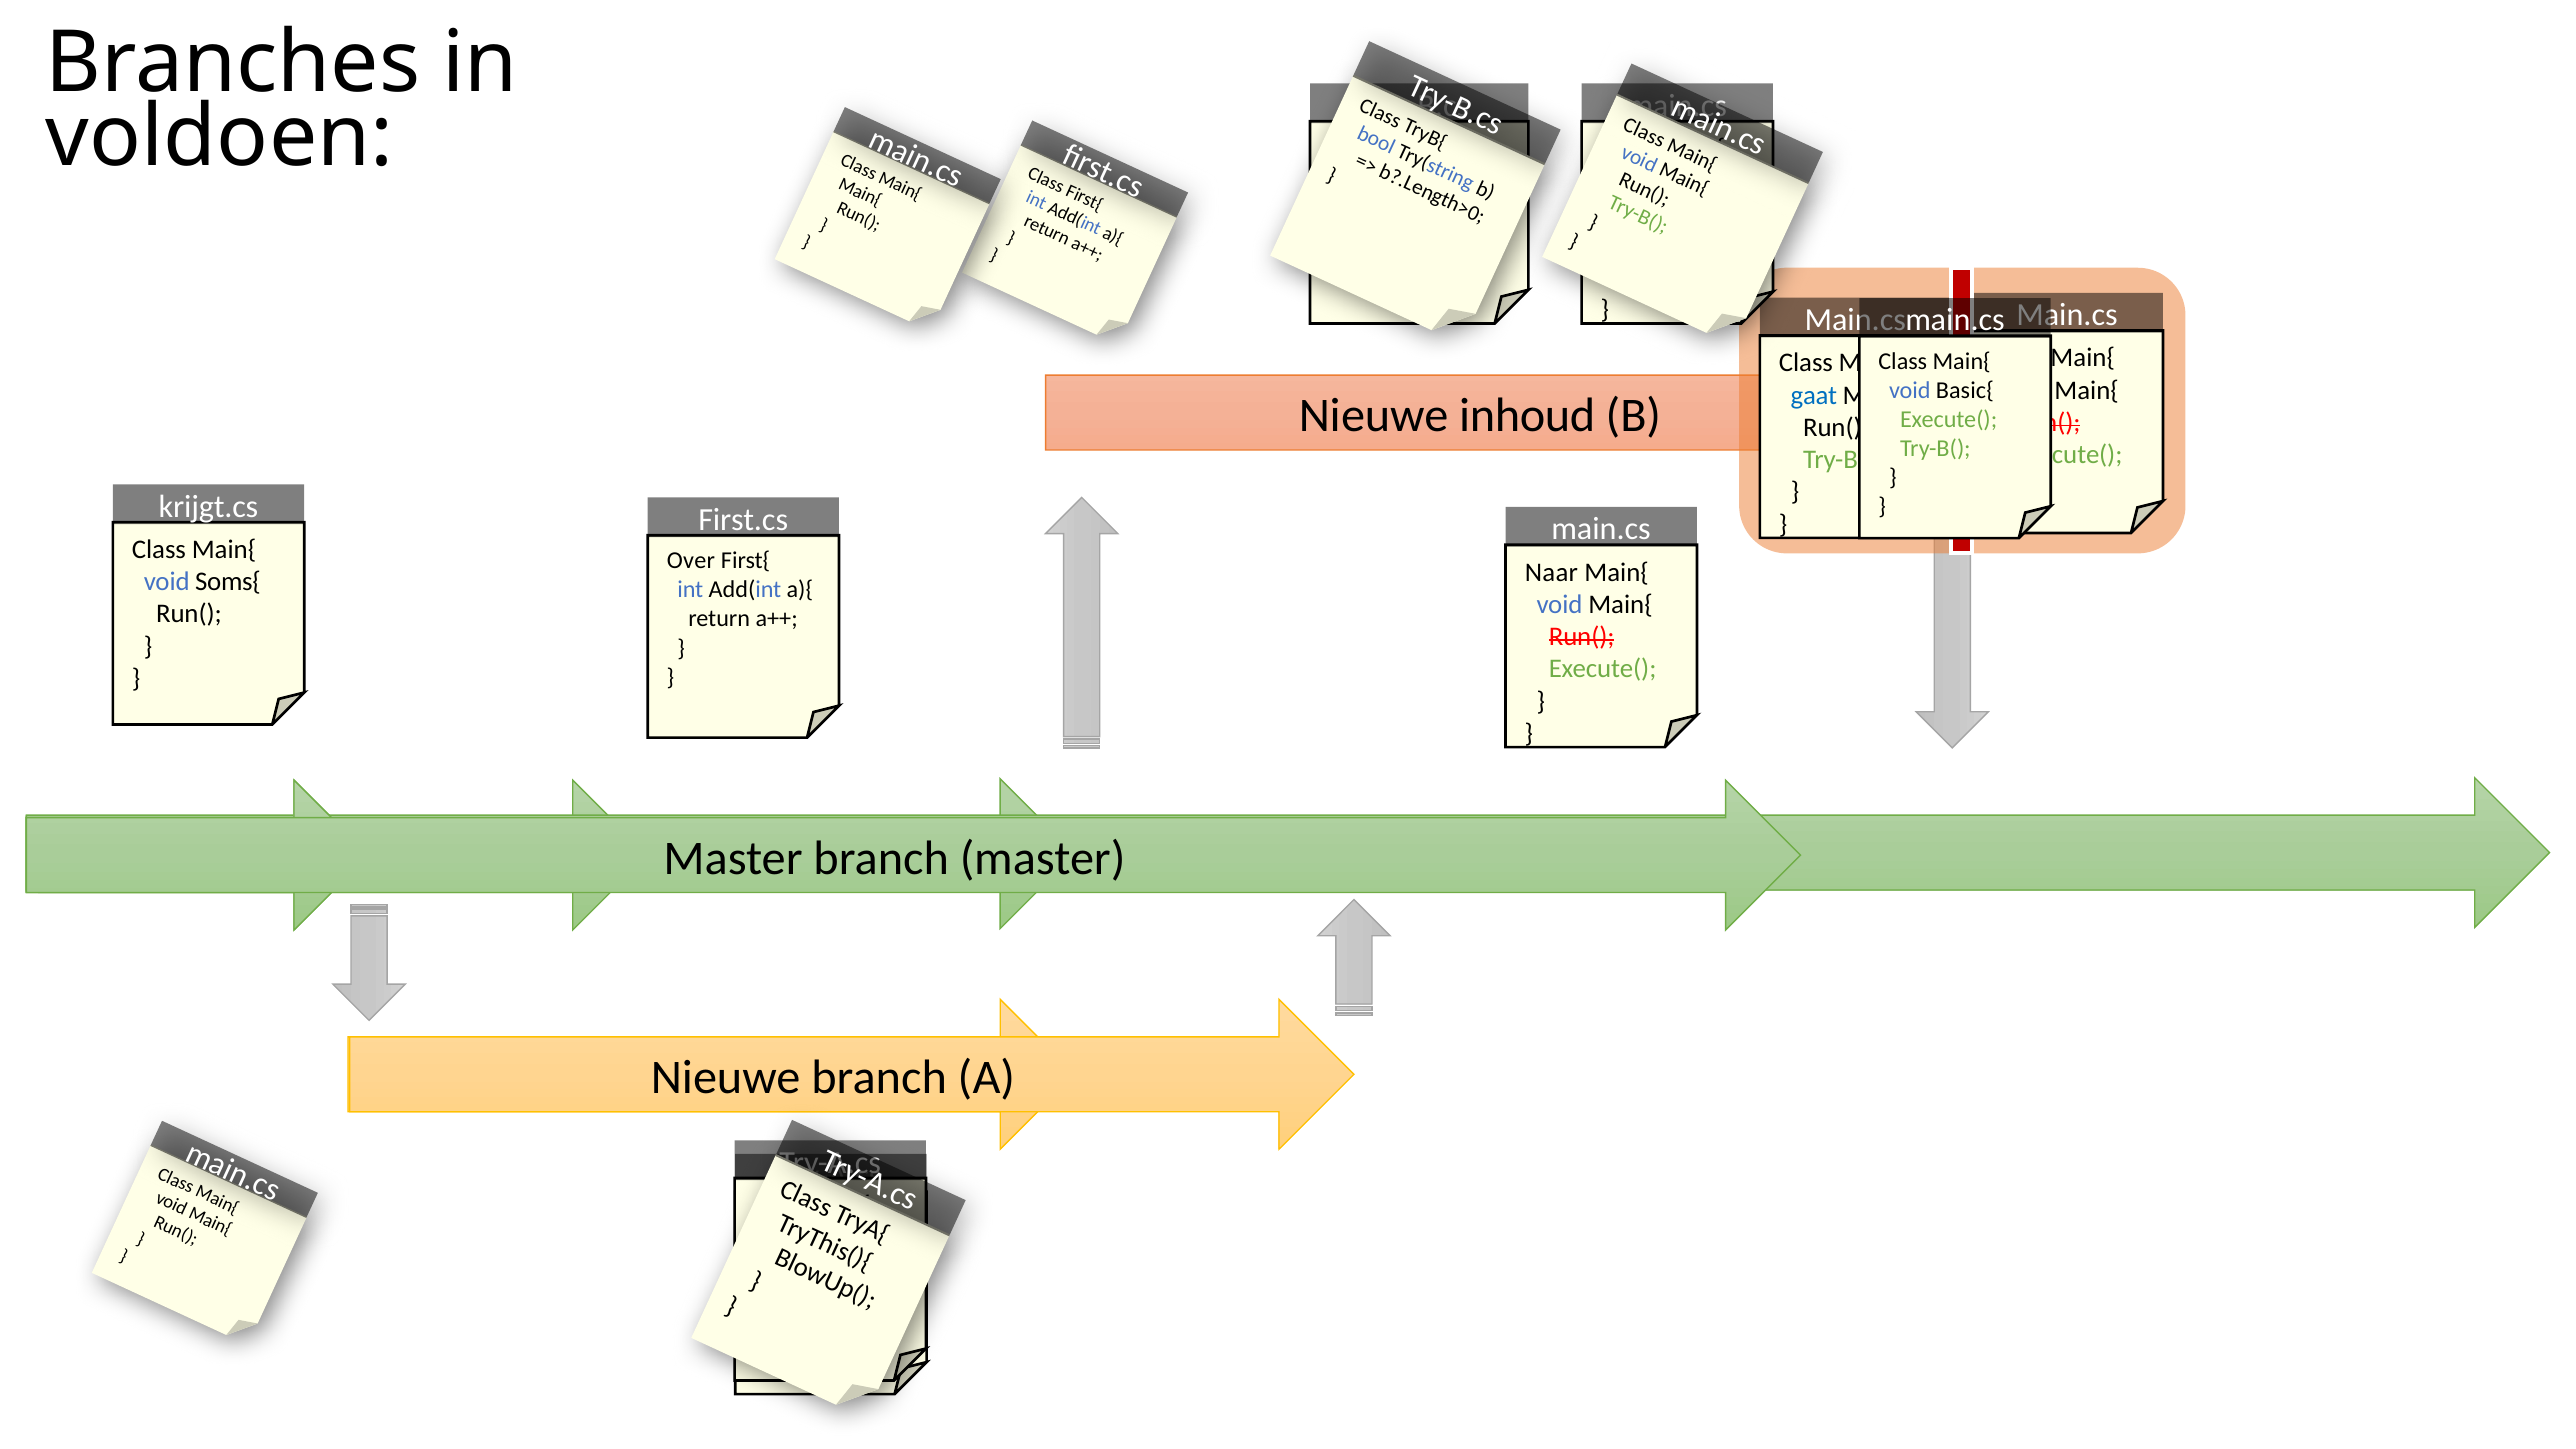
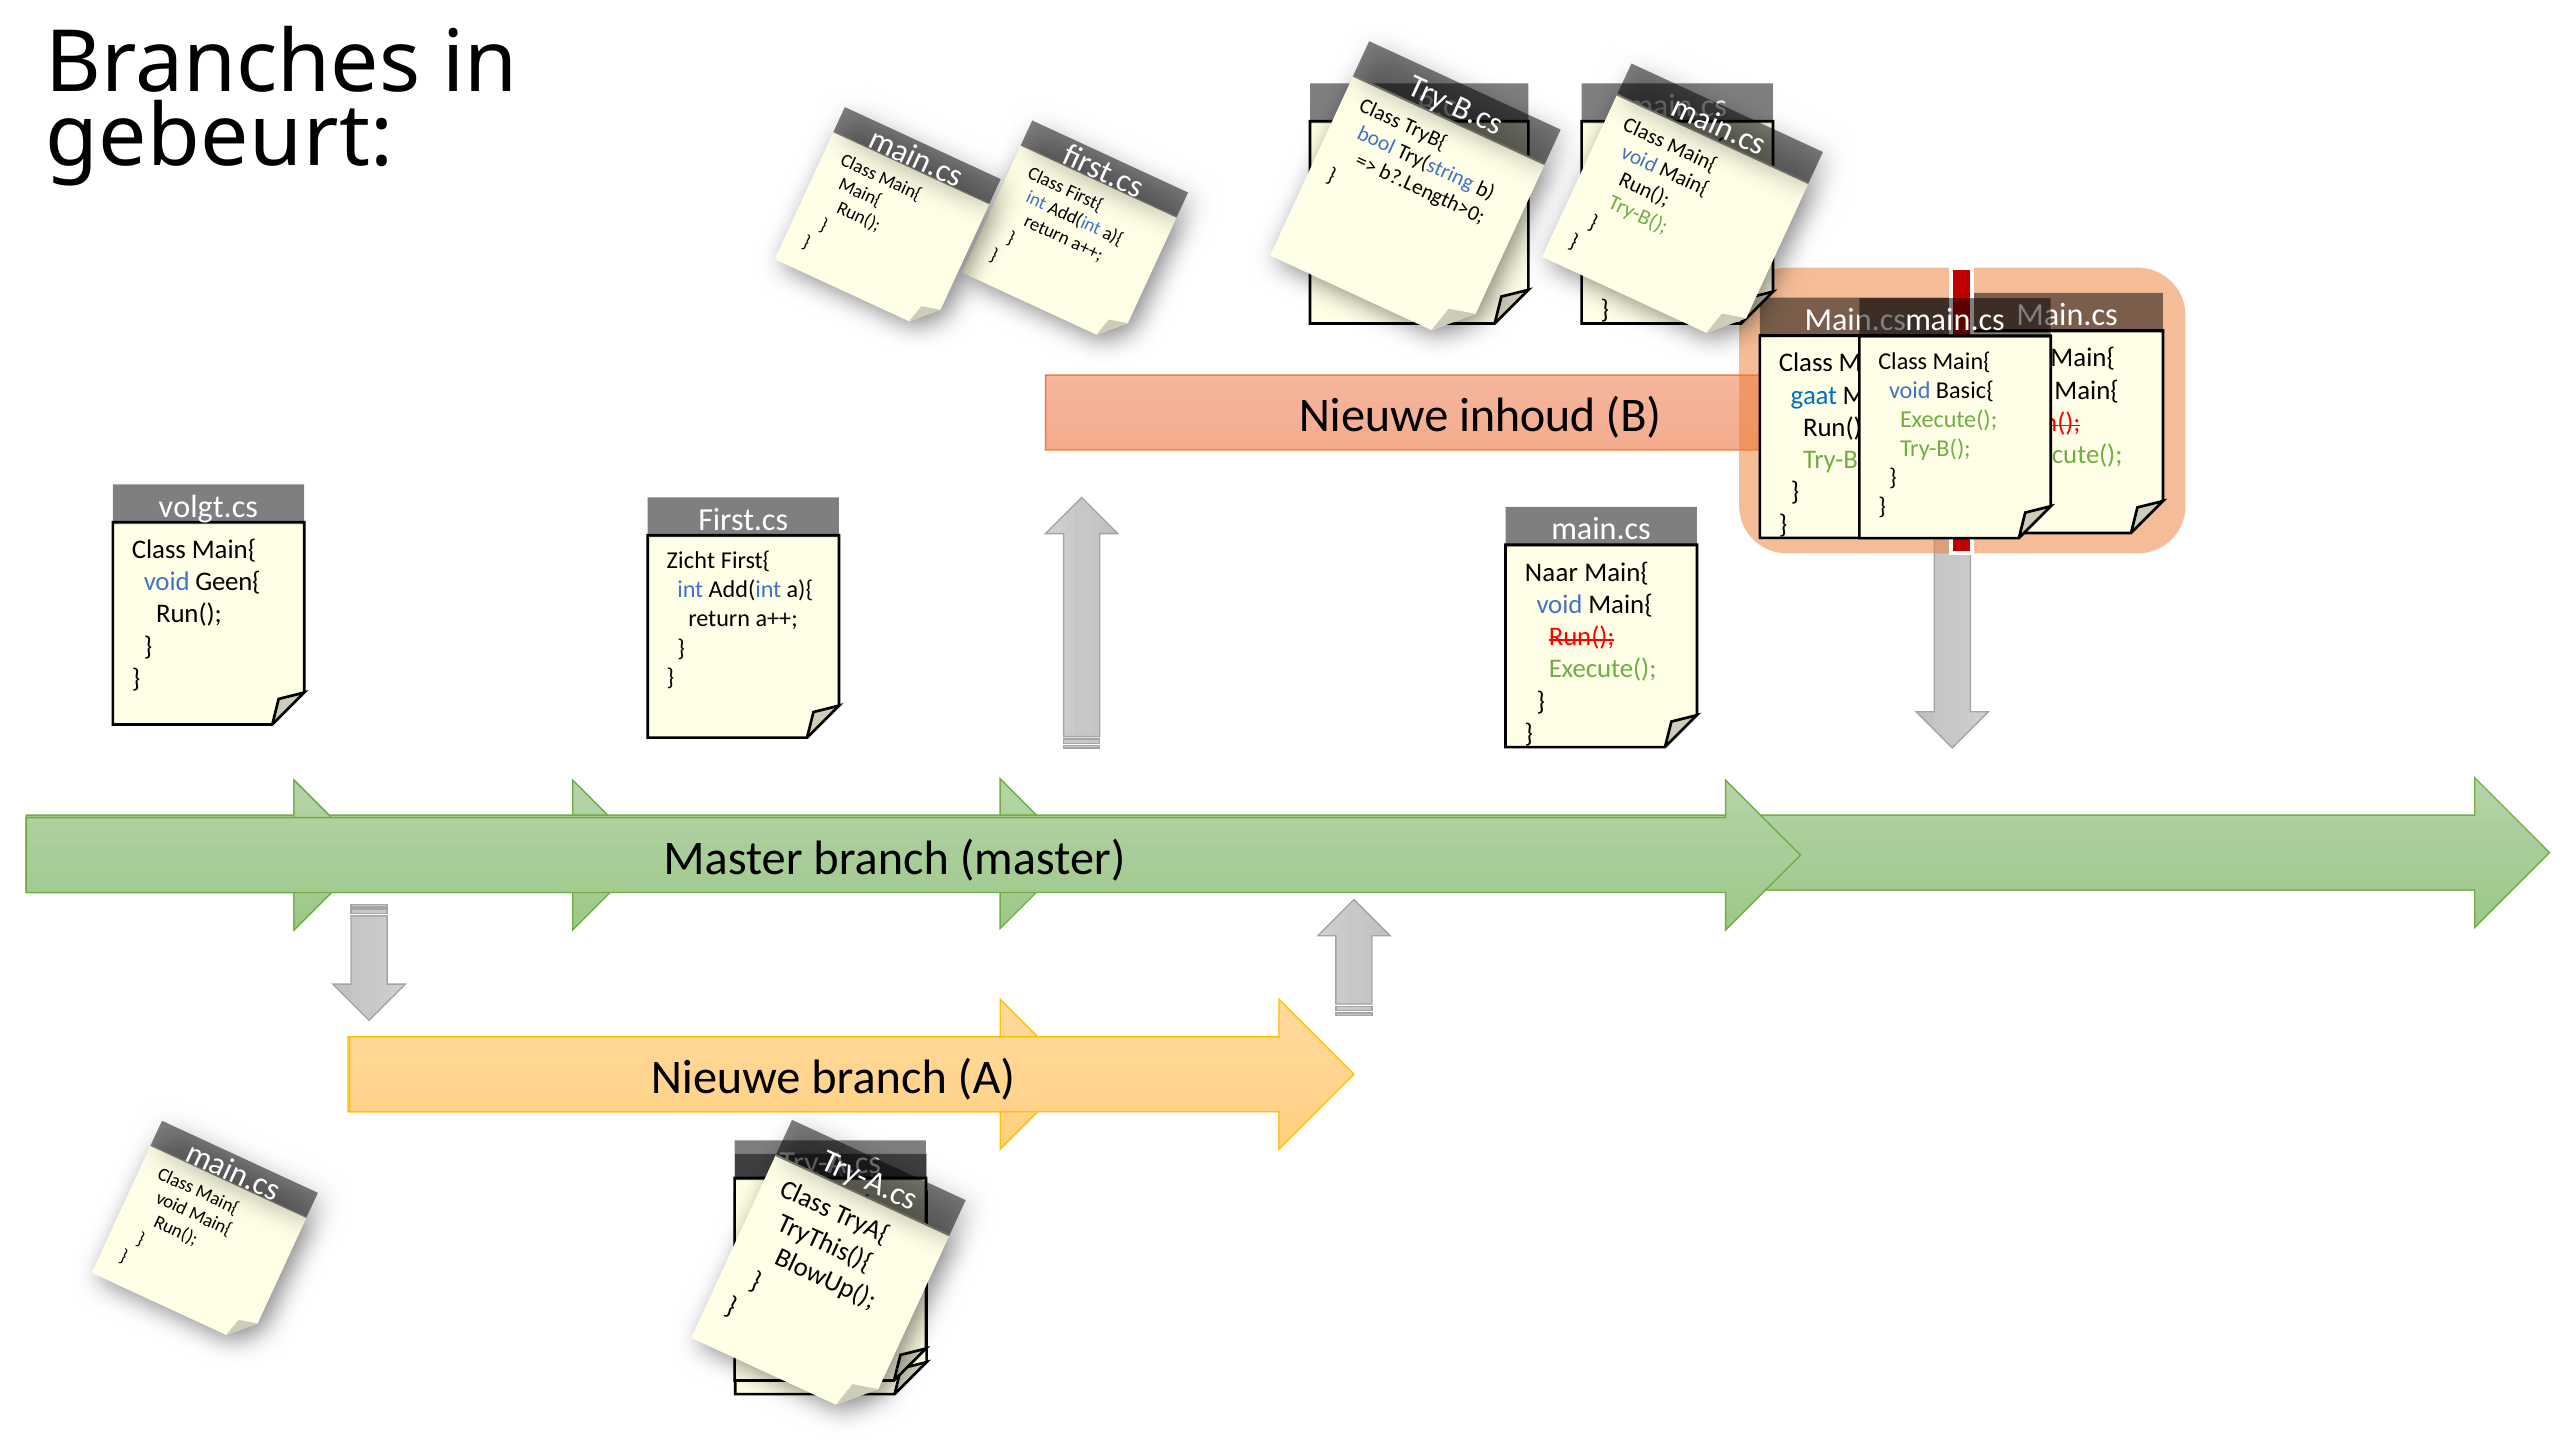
voldoen: voldoen -> gebeurt (220, 137)
krijgt.cs: krijgt.cs -> volgt.cs (208, 507)
Over: Over -> Zicht (691, 561)
Soms{: Soms{ -> Geen{ (228, 582)
